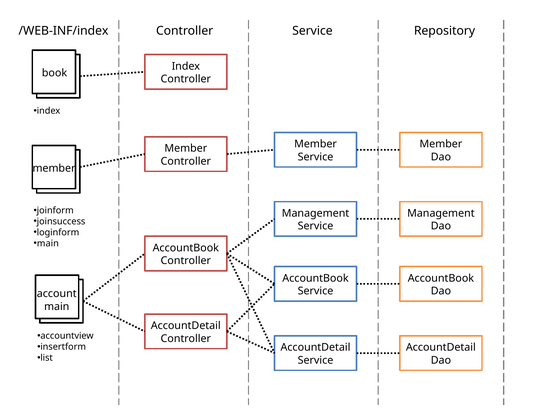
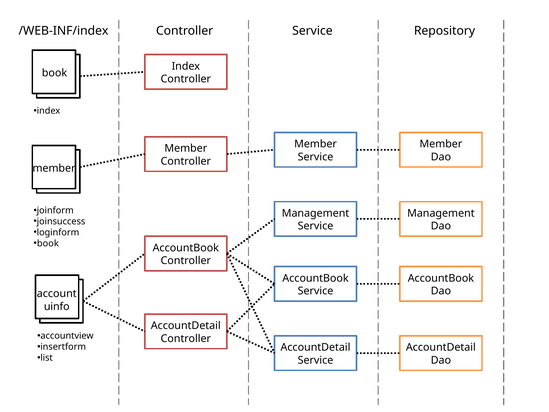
main: main -> book (48, 243)
main: main -> uinfo (57, 306)
